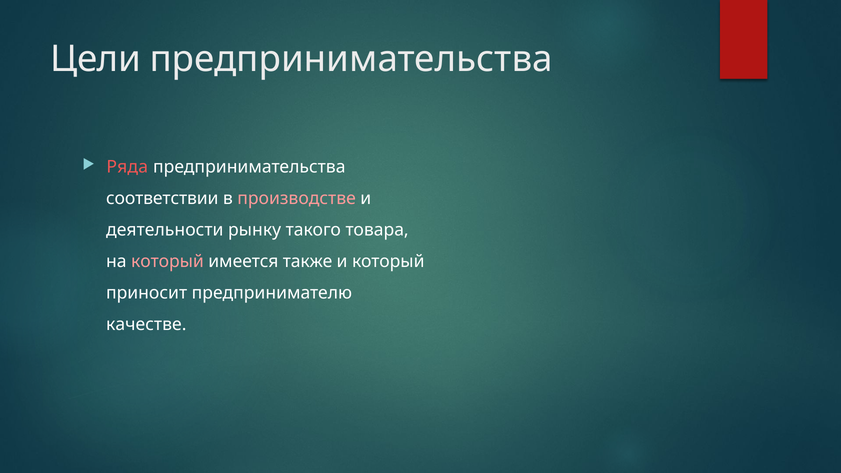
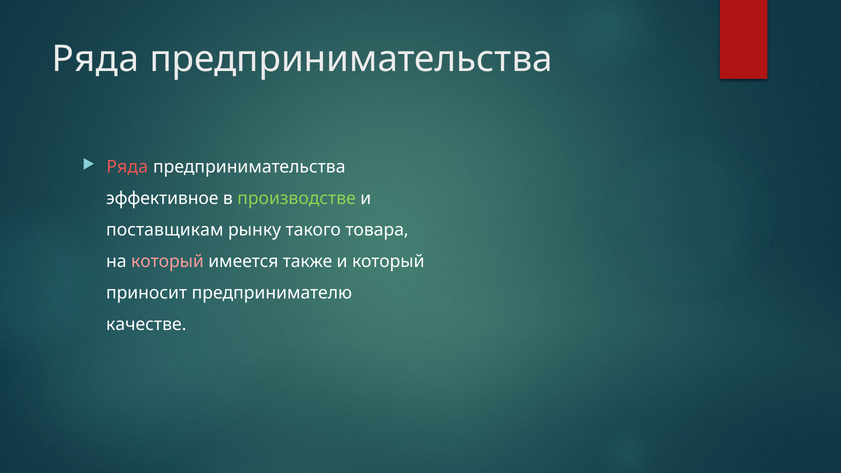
Цели: Цели -> Ряда (95, 59)
соответствии: соответствии -> эффективное (162, 199)
производстве colour: pink -> light green (297, 199)
деятельности: деятельности -> поставщикам (165, 230)
